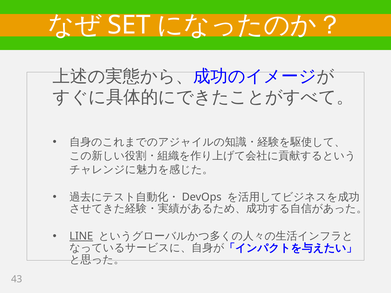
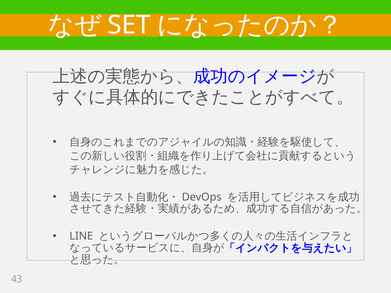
LINE underline: present -> none (81, 236)
